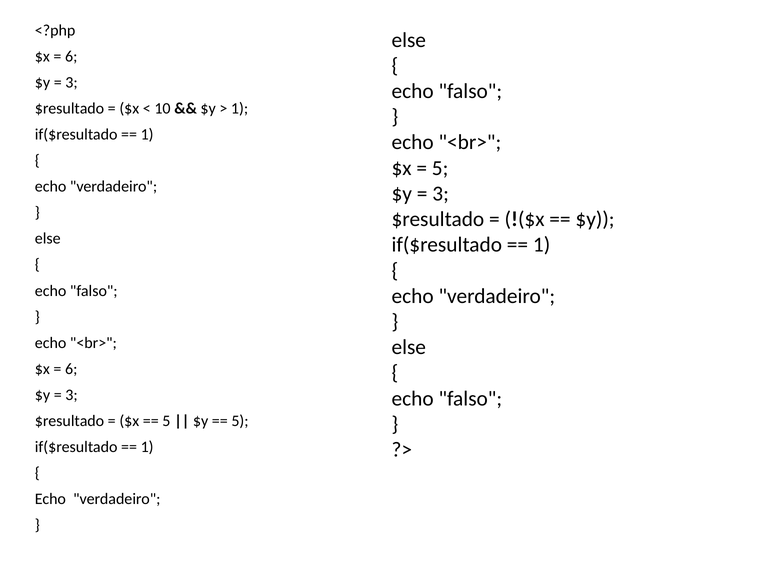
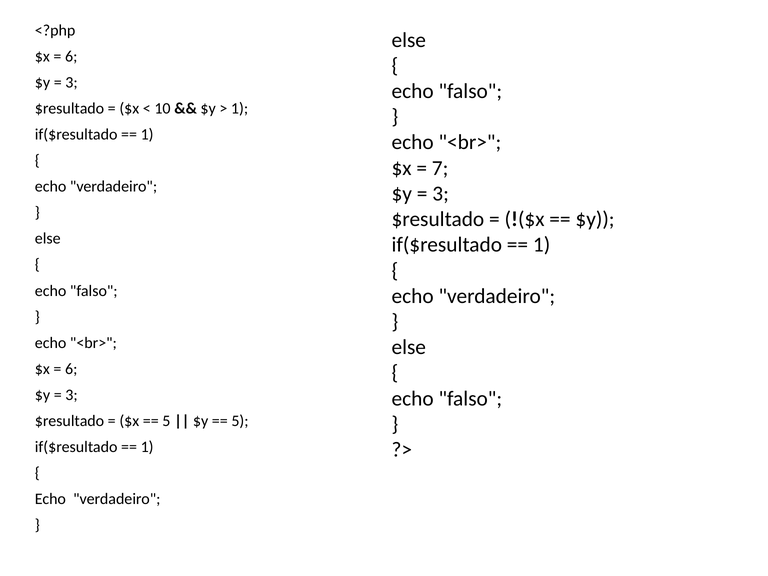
5: 5 -> 7 (440, 168)
